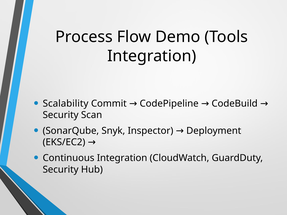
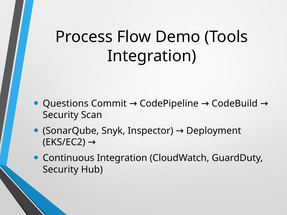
Scalability: Scalability -> Questions (66, 104)
